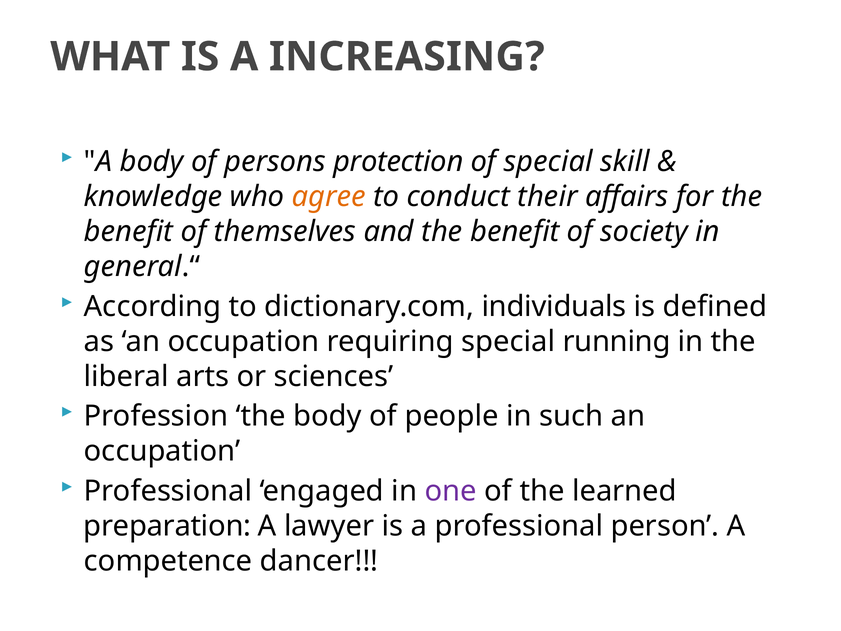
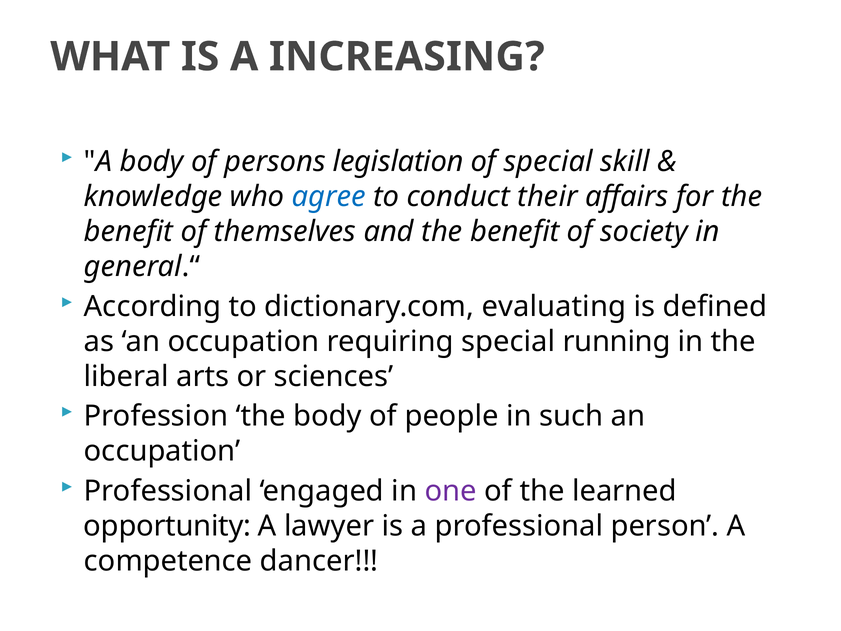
protection: protection -> legislation (398, 162)
agree colour: orange -> blue (329, 197)
individuals: individuals -> evaluating (554, 306)
preparation: preparation -> opportunity (167, 526)
